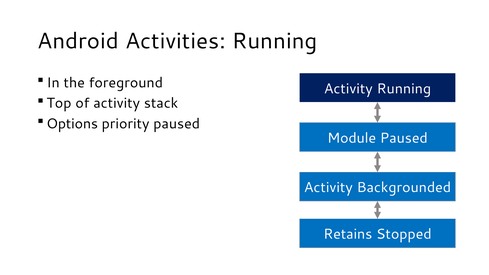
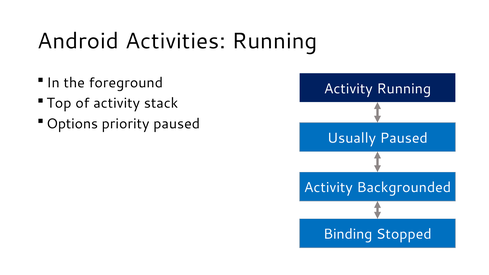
Module: Module -> Usually (352, 138)
Retains: Retains -> Binding (348, 234)
